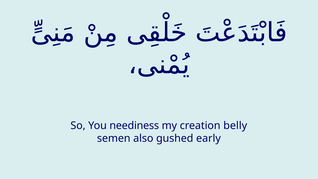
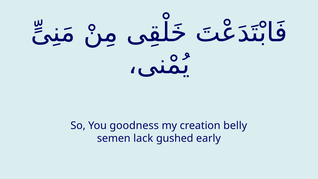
neediness: neediness -> goodness (134, 126)
also: also -> lack (143, 138)
